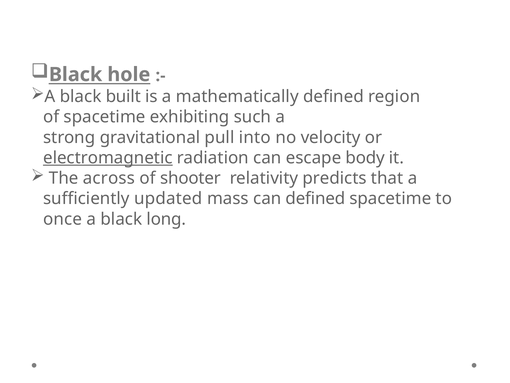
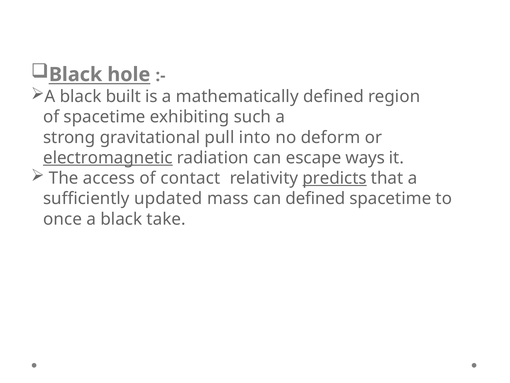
velocity: velocity -> deform (331, 137)
body: body -> ways (365, 158)
across: across -> access (109, 178)
shooter: shooter -> contact (190, 178)
predicts underline: none -> present (335, 178)
long: long -> take (166, 219)
